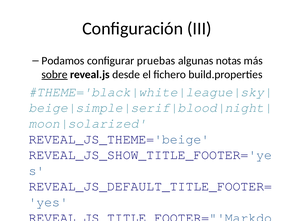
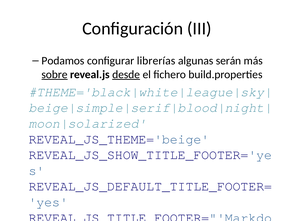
pruebas: pruebas -> librerías (156, 61)
notas: notas -> serán (229, 61)
desde underline: none -> present (126, 74)
